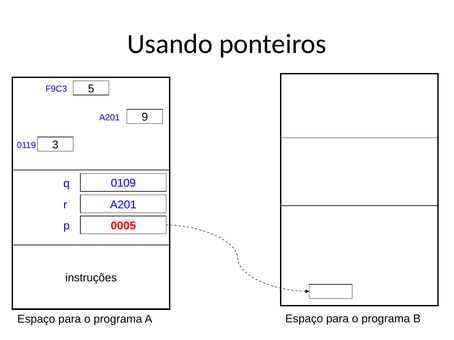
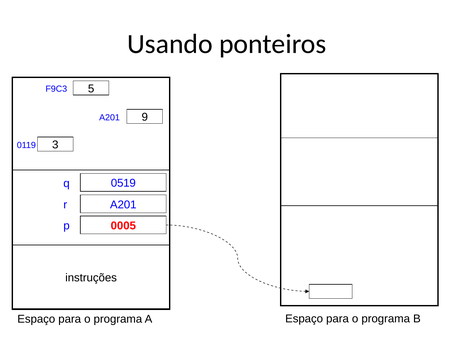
0109: 0109 -> 0519 (123, 184)
